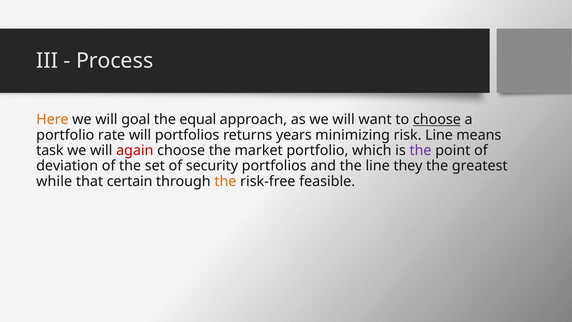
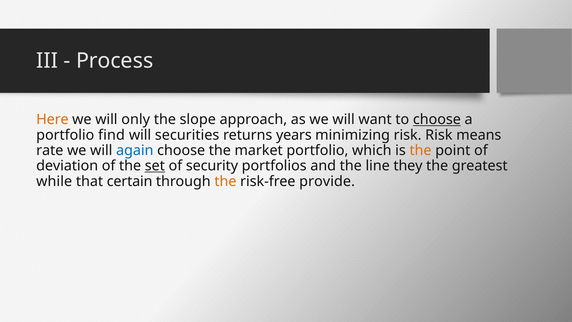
goal: goal -> only (136, 119)
equal: equal -> slope (198, 119)
rate: rate -> find (111, 135)
will portfolios: portfolios -> securities (187, 135)
risk Line: Line -> Risk (439, 135)
task: task -> rate (50, 150)
again colour: red -> blue (135, 150)
the colour: purple -> orange (421, 150)
set underline: none -> present (155, 166)
feasible: feasible -> provide (327, 181)
